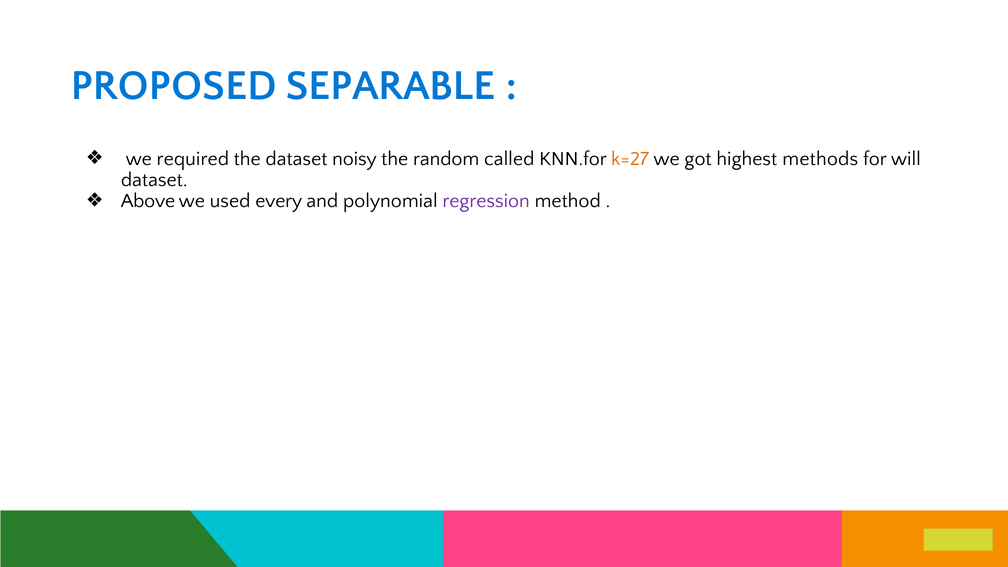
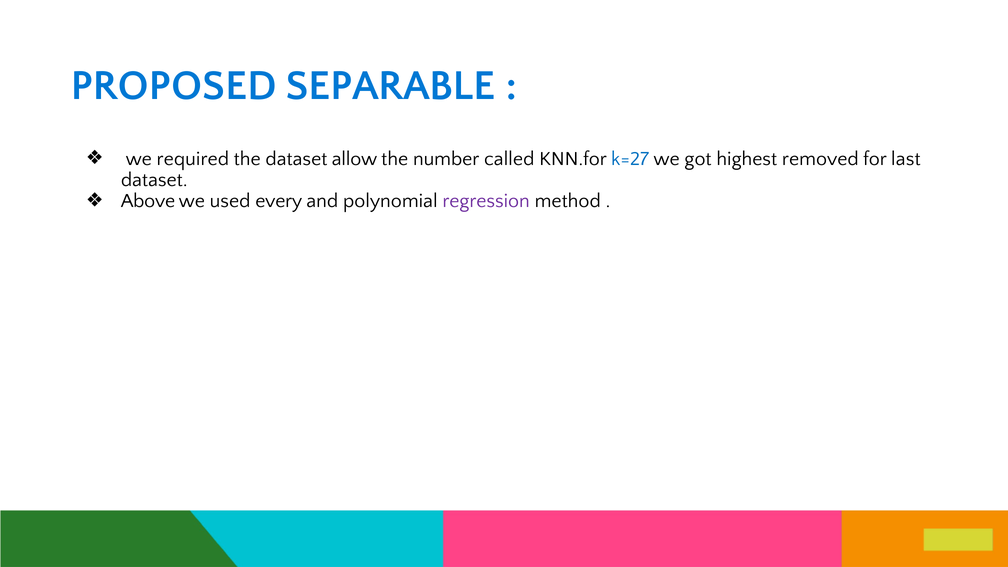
noisy: noisy -> allow (355, 159)
random: random -> number (446, 159)
k=27 colour: orange -> blue (630, 159)
methods: methods -> removed (820, 159)
will: will -> last (906, 159)
